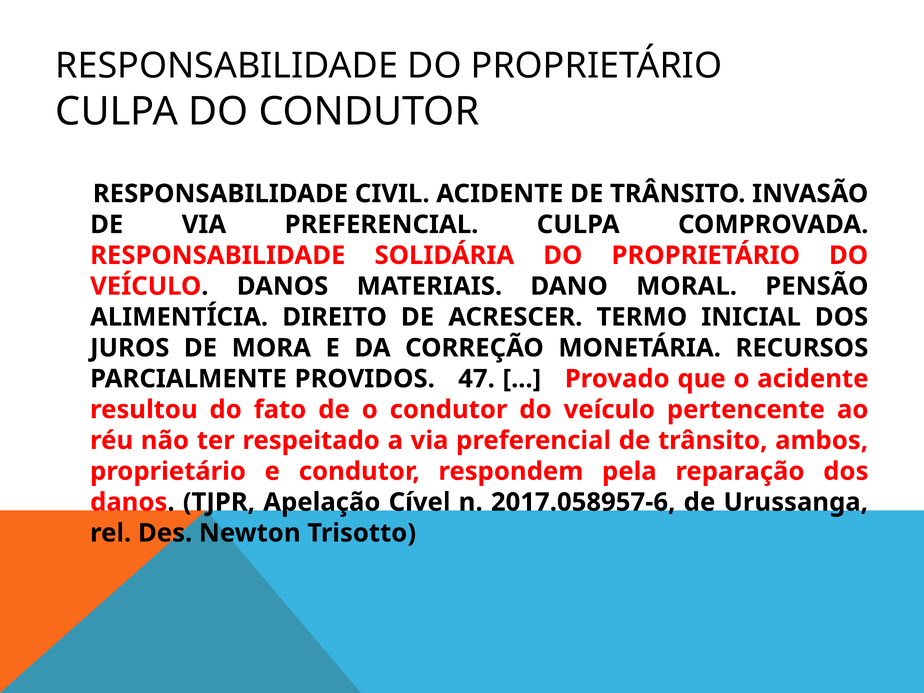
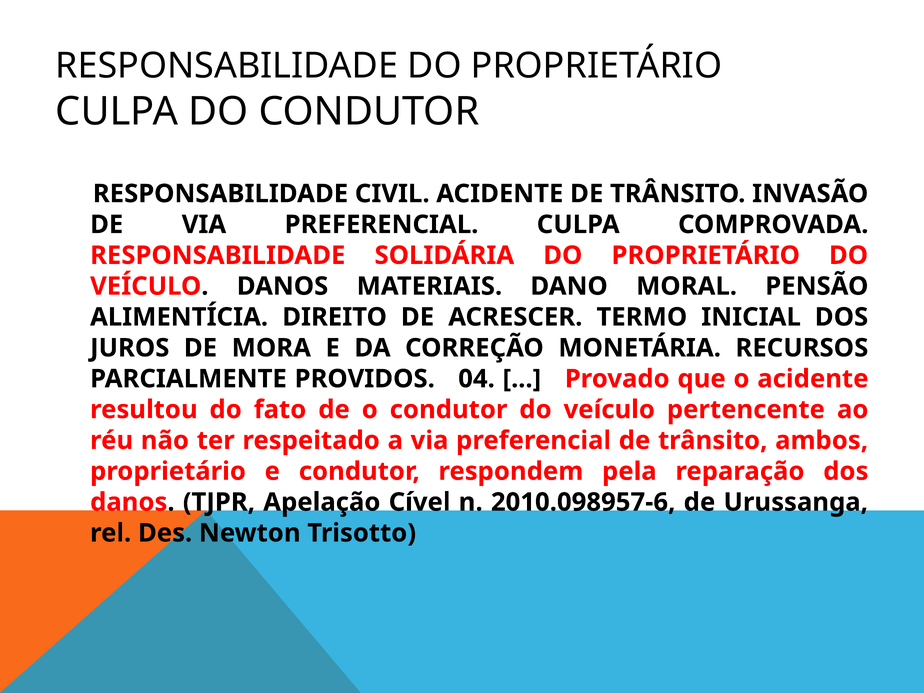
47: 47 -> 04 (477, 379)
2017.058957-6: 2017.058957-6 -> 2010.098957-6 (583, 502)
